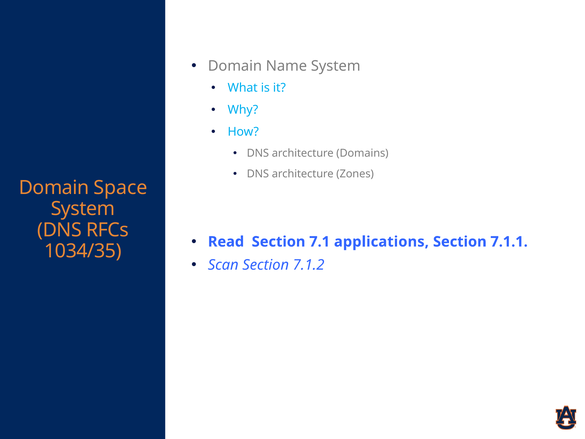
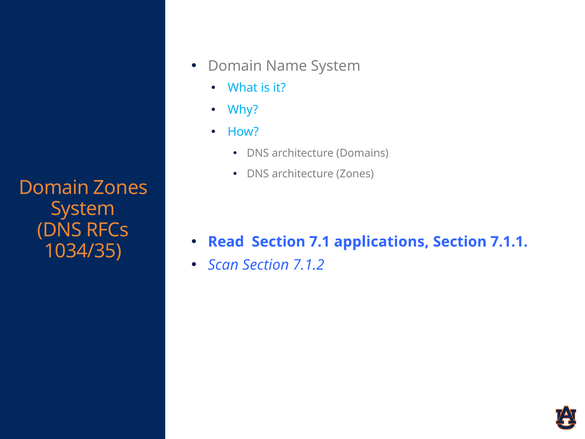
Domain Space: Space -> Zones (121, 188)
